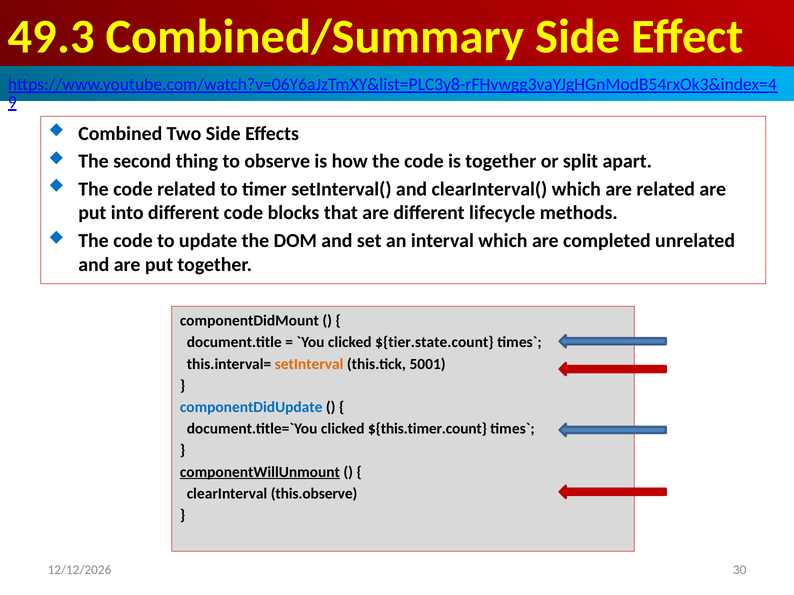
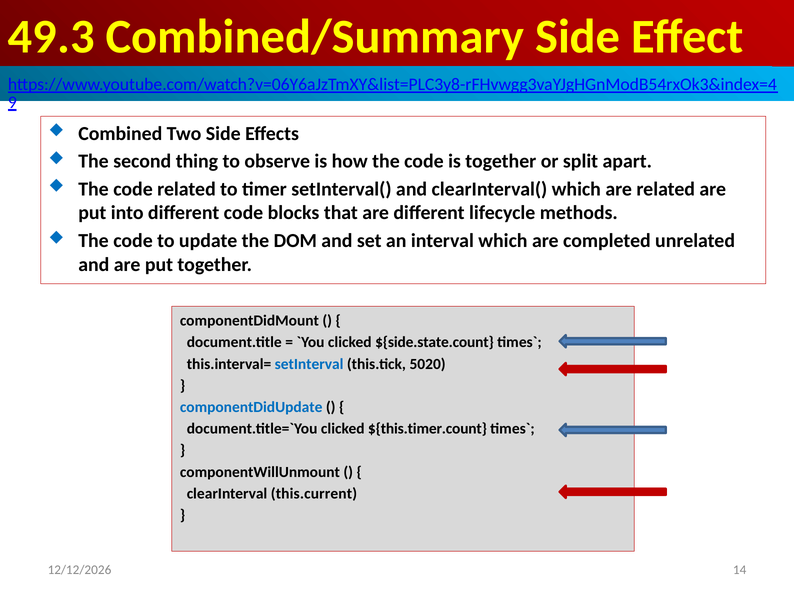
${tier.state.count: ${tier.state.count -> ${side.state.count (434, 343)
setInterval colour: orange -> blue (309, 364)
5001: 5001 -> 5020 (428, 364)
componentWillUnmount underline: present -> none (260, 472)
this.observe: this.observe -> this.current (314, 494)
30: 30 -> 14 (740, 570)
